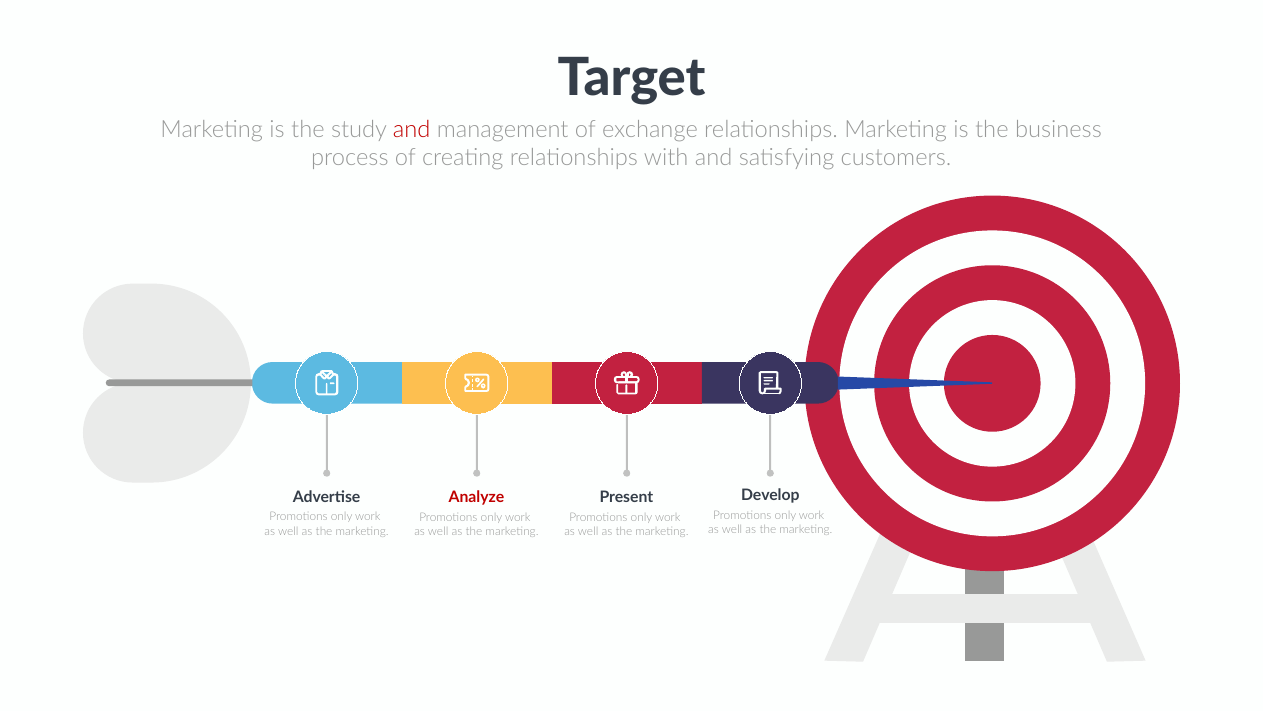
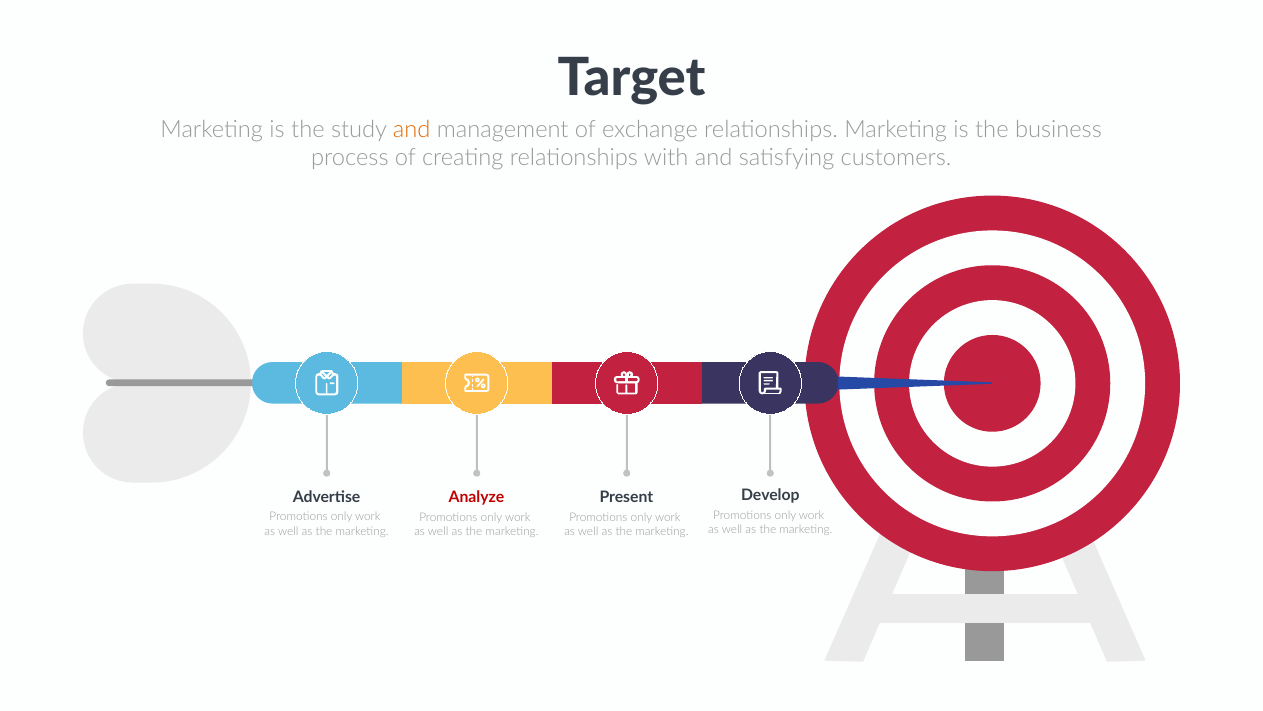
and colour: red -> orange (412, 129)
